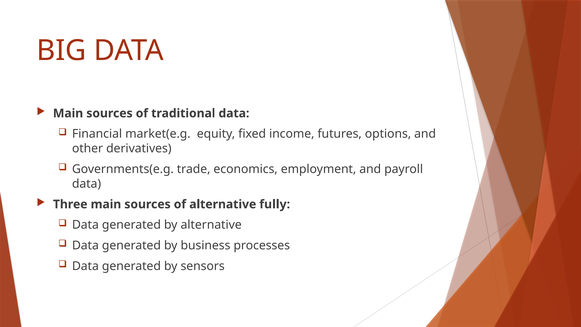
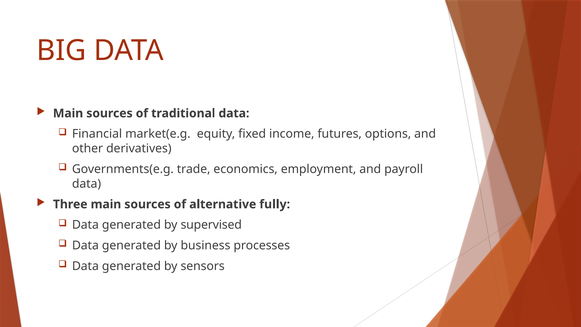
by alternative: alternative -> supervised (211, 225)
